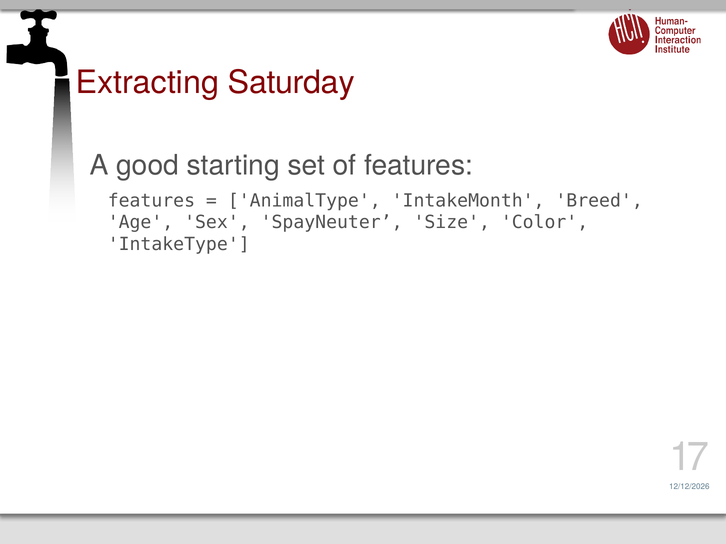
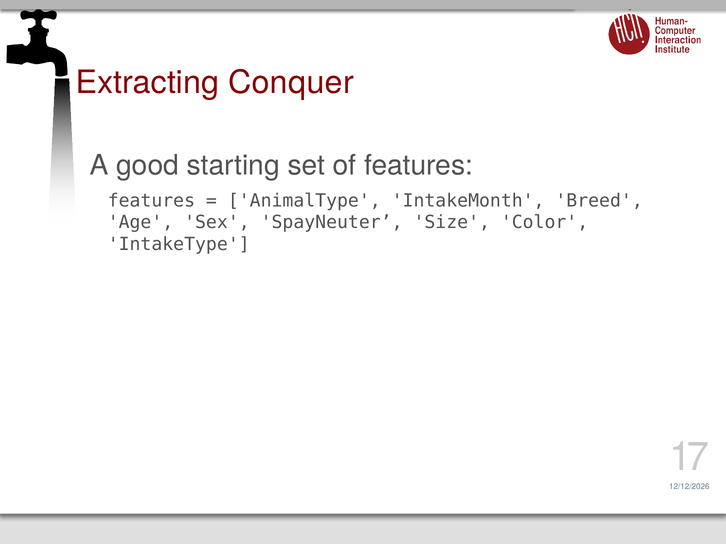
Saturday: Saturday -> Conquer (291, 82)
